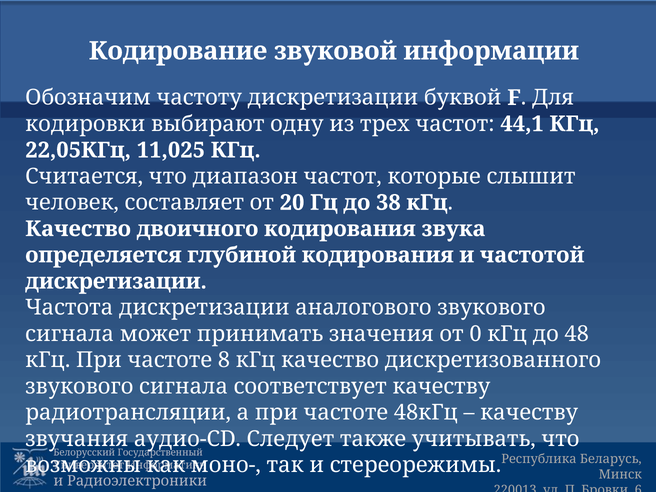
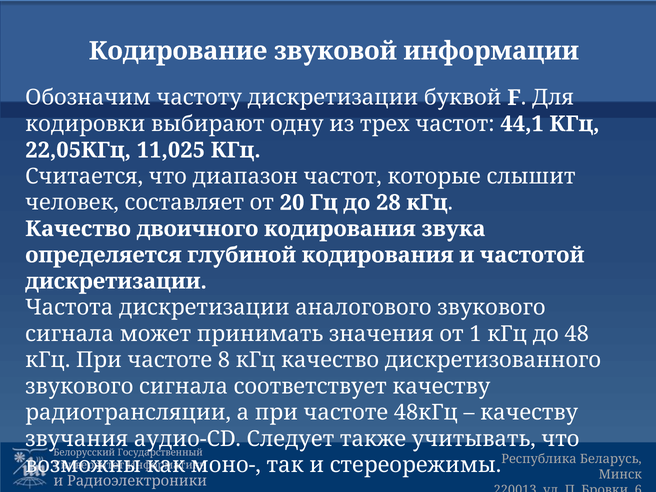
38: 38 -> 28 (388, 203)
0: 0 -> 1 (475, 334)
